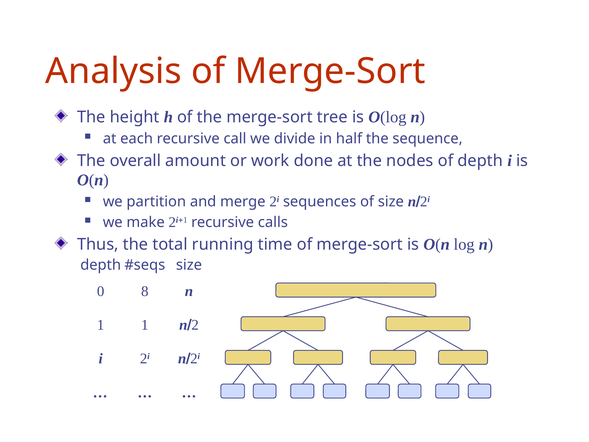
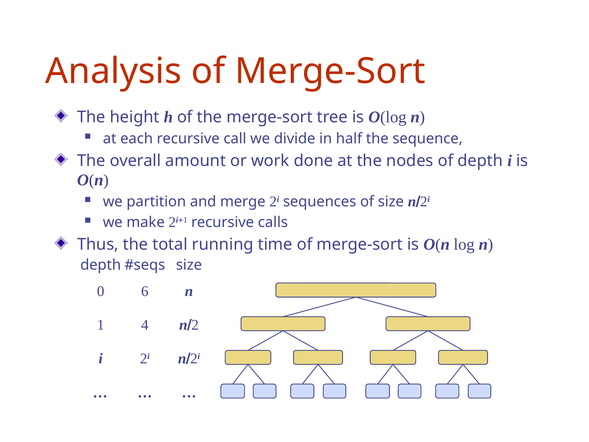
8: 8 -> 6 (145, 291)
1 1: 1 -> 4 (145, 325)
